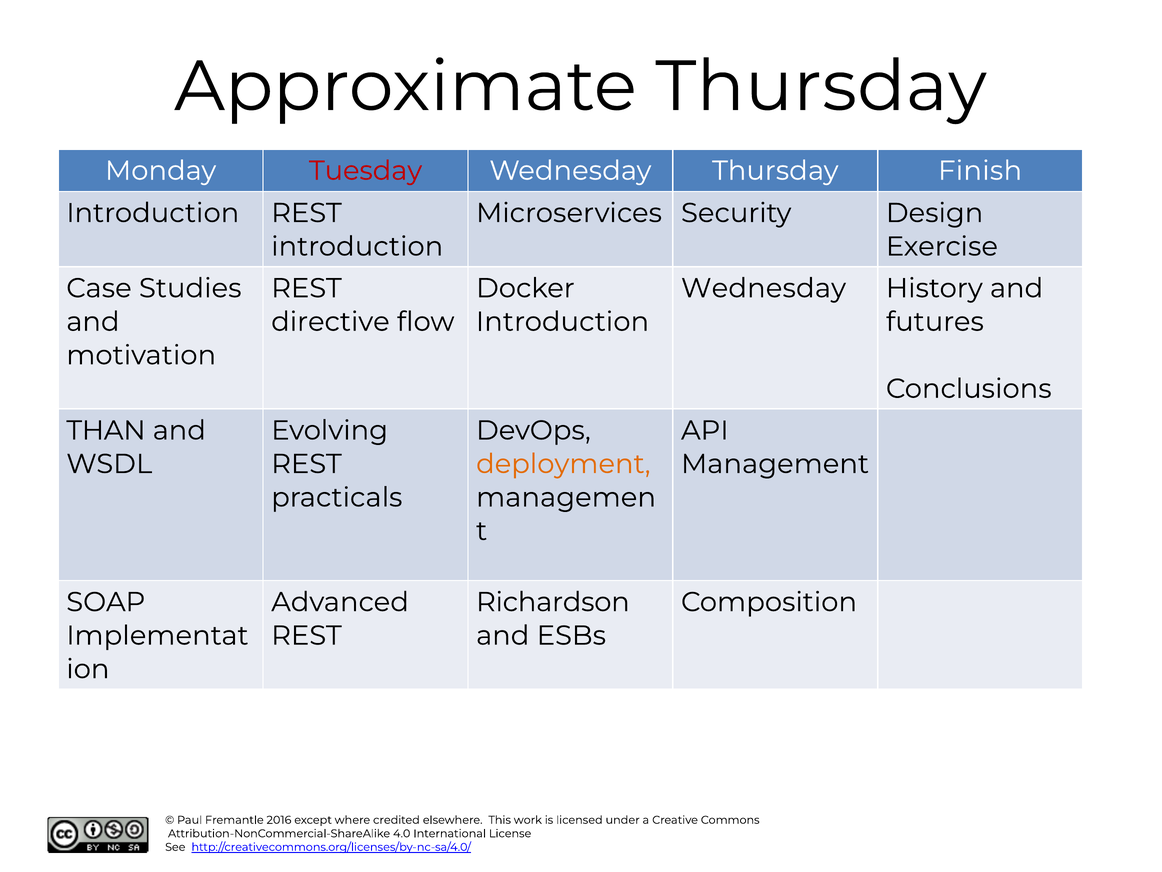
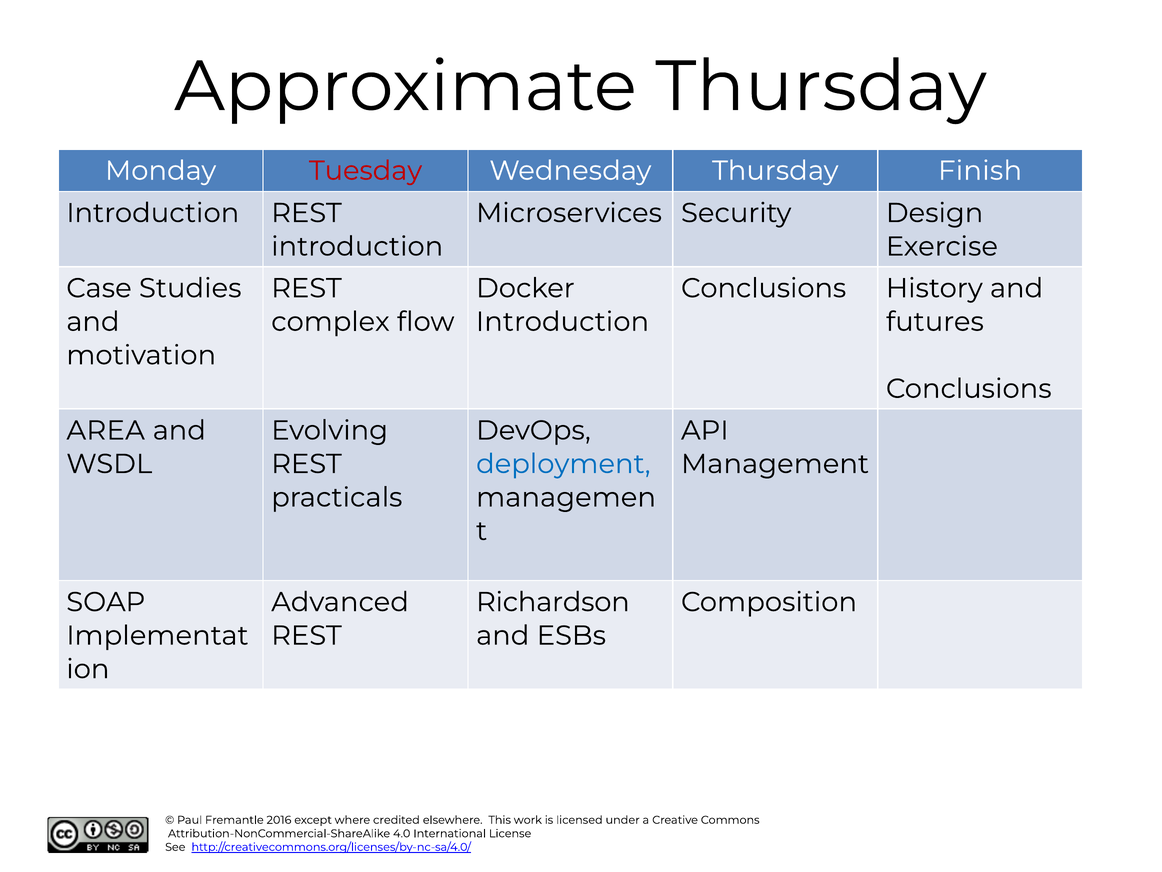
Wednesday: Wednesday -> Conclusions (764, 288)
directive: directive -> complex (330, 322)
THAN: THAN -> AREA (106, 430)
deployment colour: orange -> blue (563, 464)
